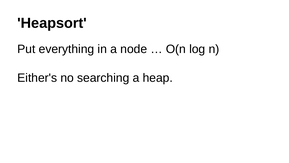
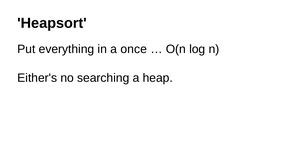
node: node -> once (134, 49)
